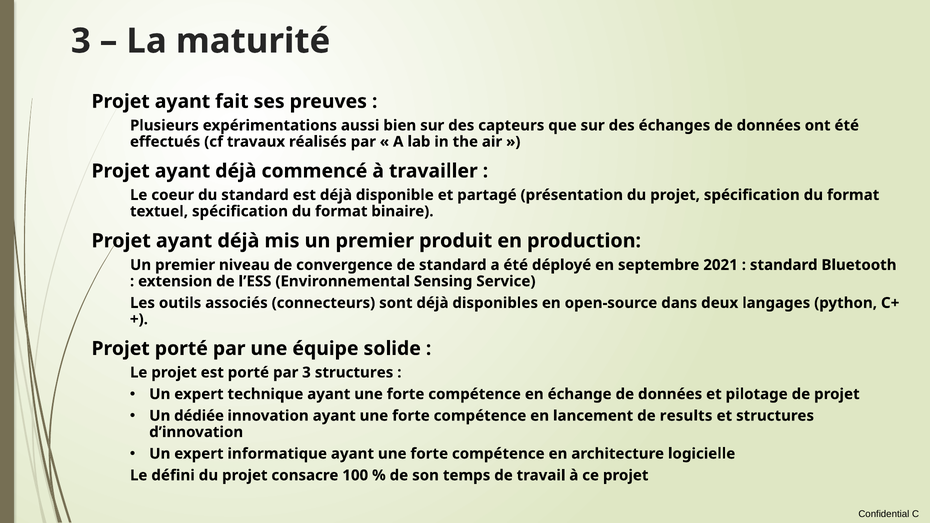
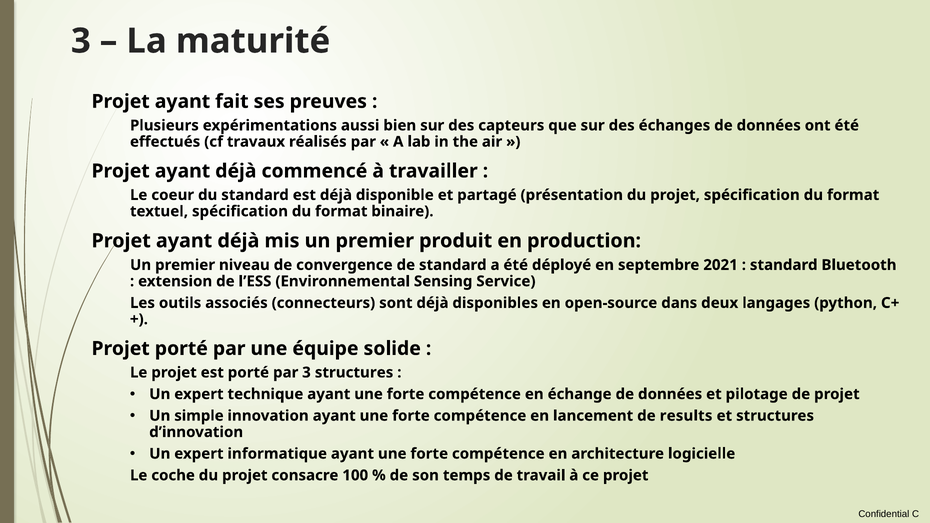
dédiée: dédiée -> simple (199, 416)
défini: défini -> coche (173, 475)
